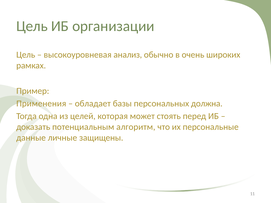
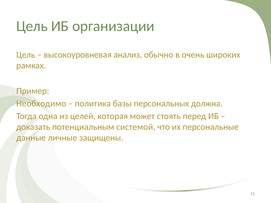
Применения: Применения -> Необходимо (41, 104)
обладает: обладает -> политика (93, 104)
алгоритм: алгоритм -> системой (136, 127)
